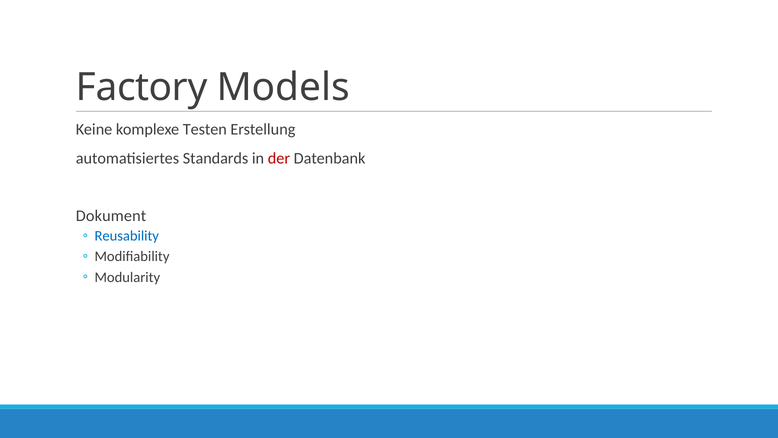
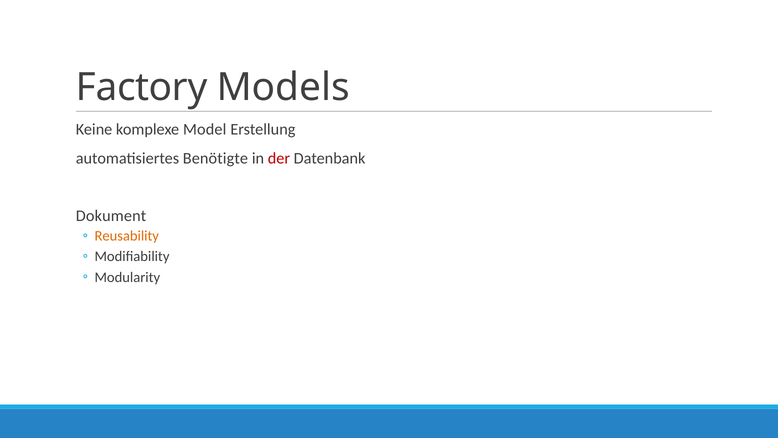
Testen: Testen -> Model (205, 129)
Standards: Standards -> Benötigte (215, 158)
Reusability colour: blue -> orange (127, 236)
